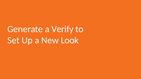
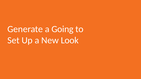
Verify: Verify -> Going (62, 29)
